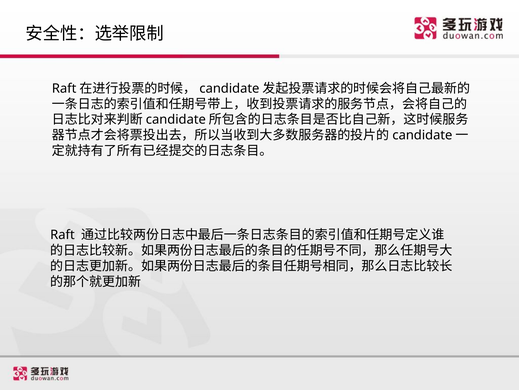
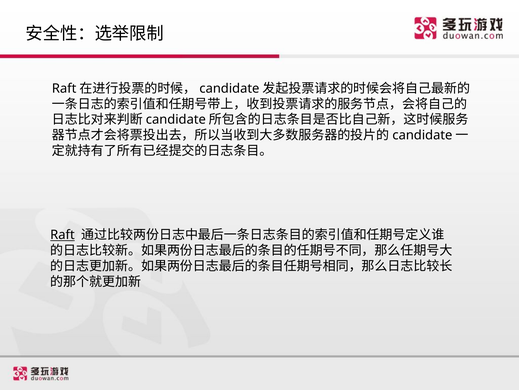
Raft underline: none -> present (62, 235)
